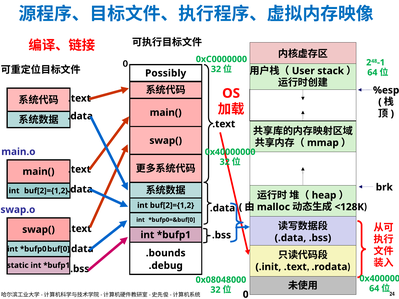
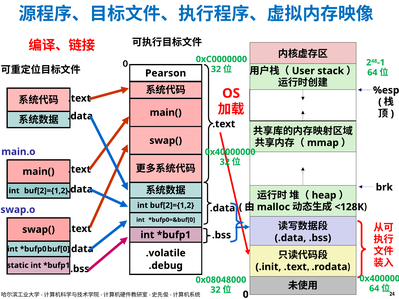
Possibly: Possibly -> Pearson (166, 73)
.bounds: .bounds -> .volatile (166, 253)
